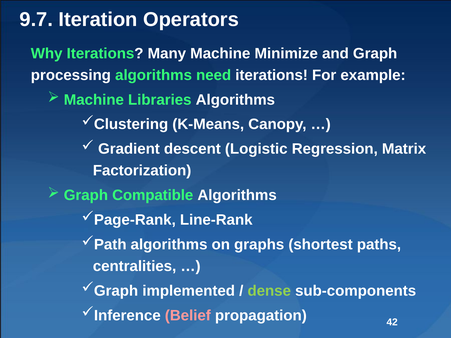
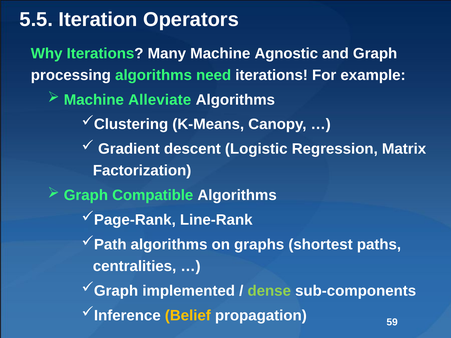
9.7: 9.7 -> 5.5 (36, 19)
Minimize: Minimize -> Agnostic (286, 54)
Libraries: Libraries -> Alleviate (160, 100)
Belief colour: pink -> yellow (188, 316)
42: 42 -> 59 (392, 322)
